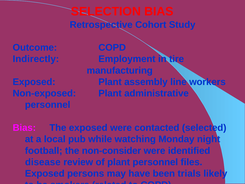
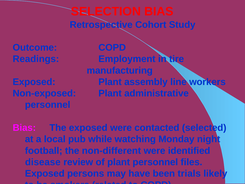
Indirectly: Indirectly -> Readings (36, 59)
non-consider: non-consider -> non-different (111, 150)
